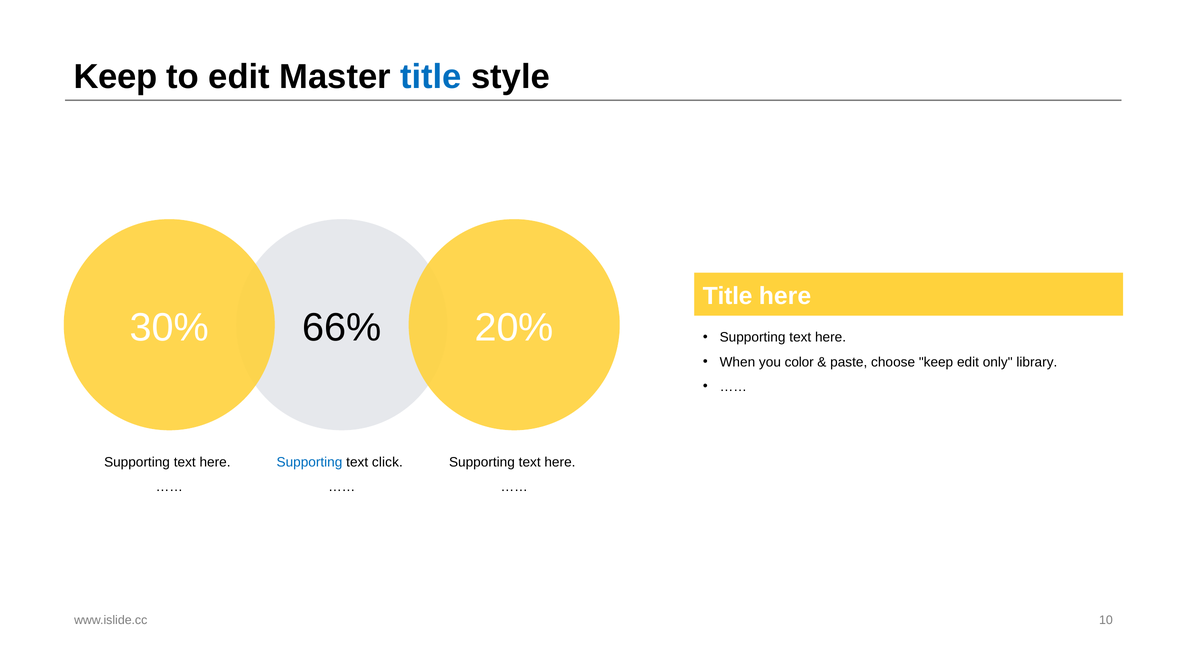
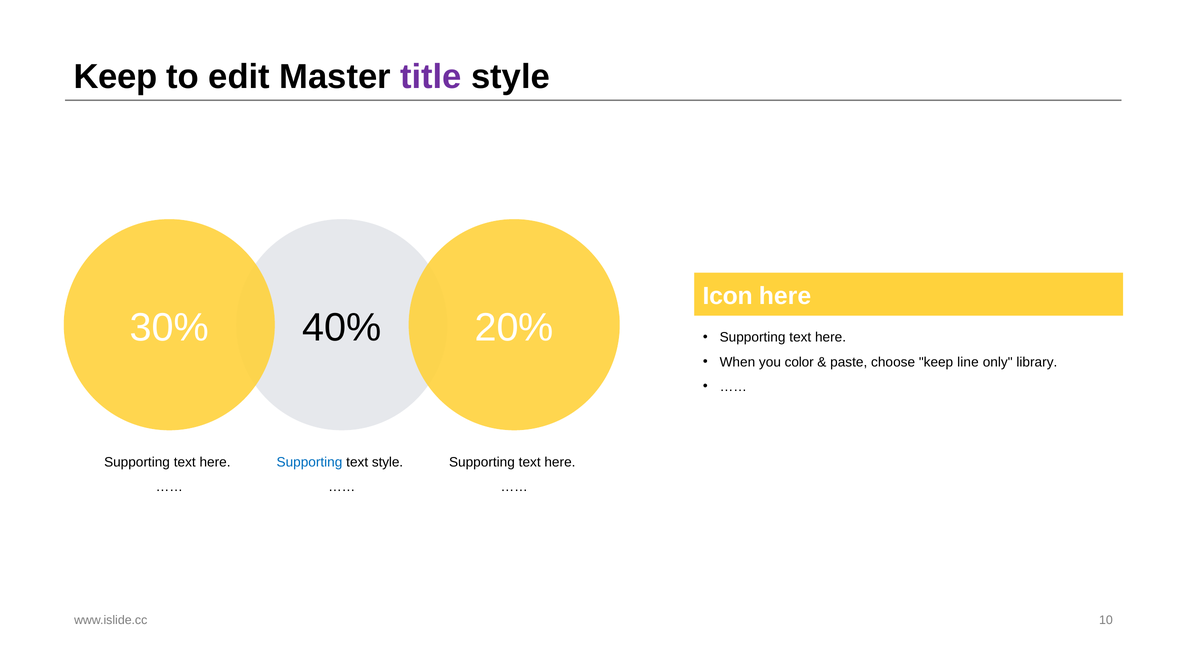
title colour: blue -> purple (431, 77)
Title: Title -> Icon (728, 296)
66%: 66% -> 40% (342, 327)
keep edit: edit -> line (968, 362)
text click: click -> style (388, 462)
